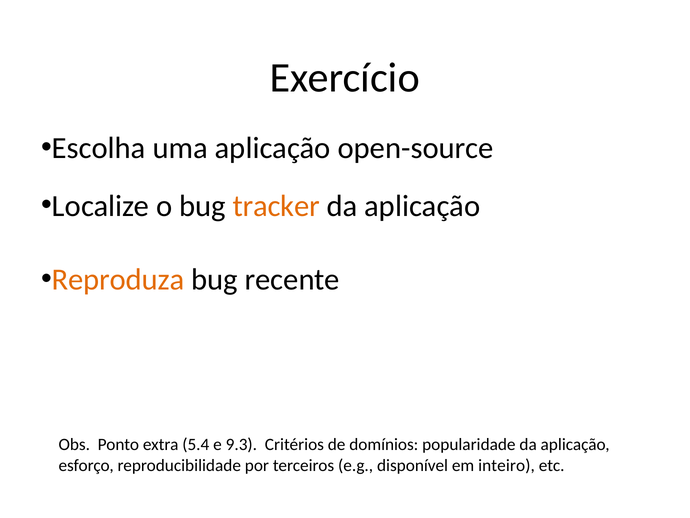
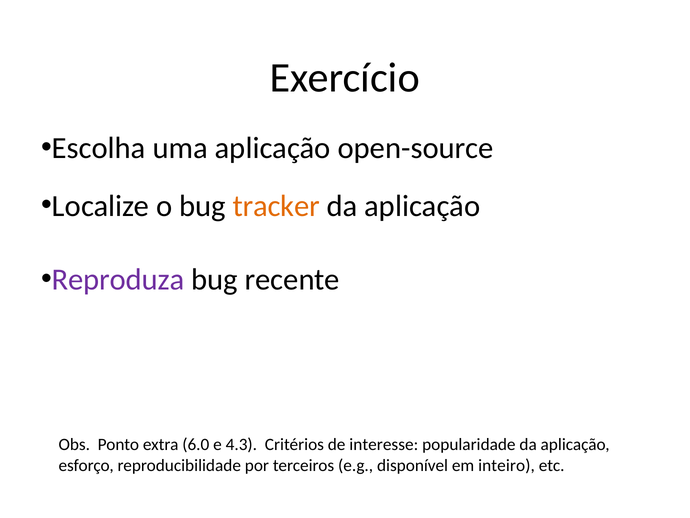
Reproduza colour: orange -> purple (118, 279)
5.4: 5.4 -> 6.0 (196, 444)
9.3: 9.3 -> 4.3 (241, 444)
domínios: domínios -> interesse (384, 444)
